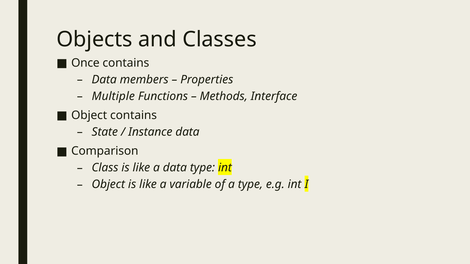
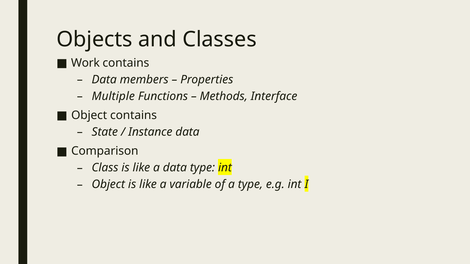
Once: Once -> Work (85, 63)
